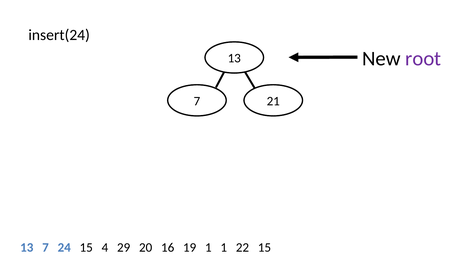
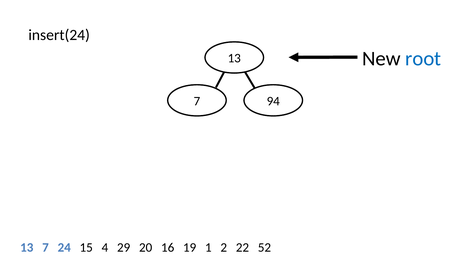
root colour: purple -> blue (423, 59)
21: 21 -> 94 (273, 101)
1 1: 1 -> 2 (224, 248)
22 15: 15 -> 52 (264, 248)
